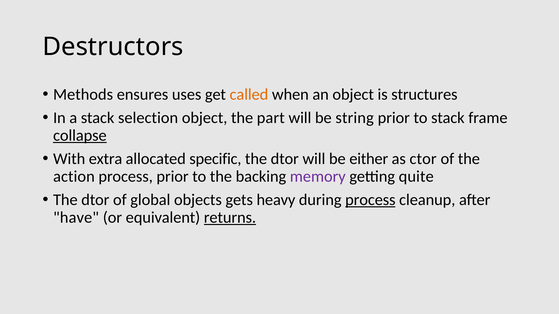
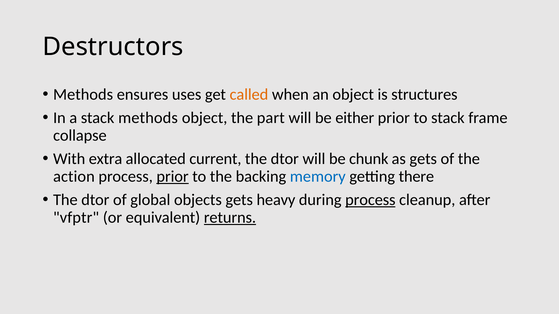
stack selection: selection -> methods (148, 118)
string: string -> either (355, 118)
collapse underline: present -> none (80, 136)
specific: specific -> current (215, 159)
either: either -> chunk (369, 159)
as ctor: ctor -> gets (423, 159)
prior underline: none -> present (173, 177)
memory colour: purple -> blue (318, 177)
quite: quite -> there (416, 177)
have: have -> vfptr (76, 218)
